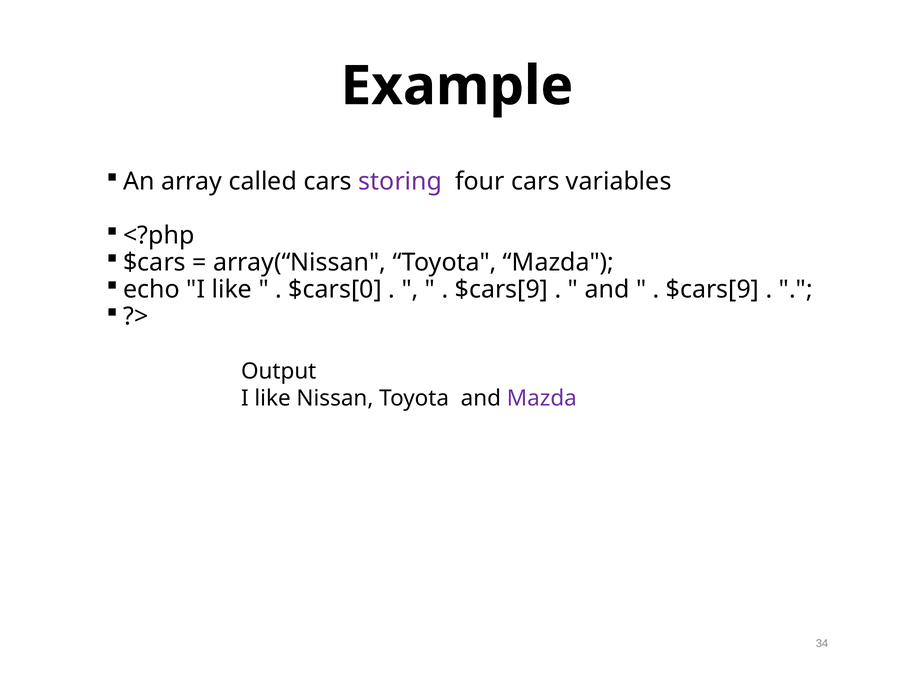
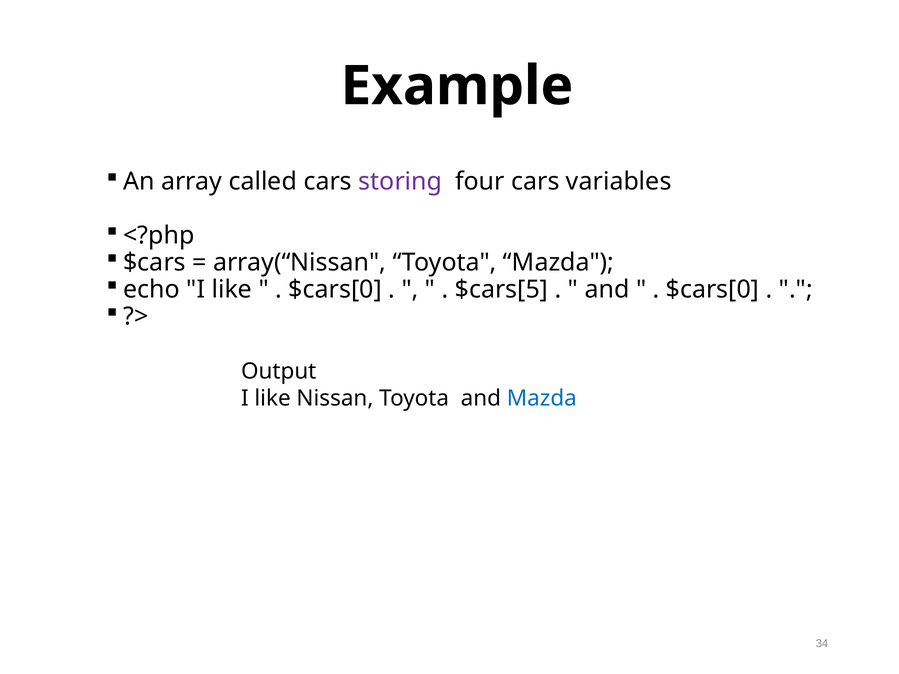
$cars[9: $cars[9 -> $cars[5 (502, 290)
$cars[9: $cars[9 -> $cars[0 (712, 290)
Mazda colour: purple -> blue (542, 399)
